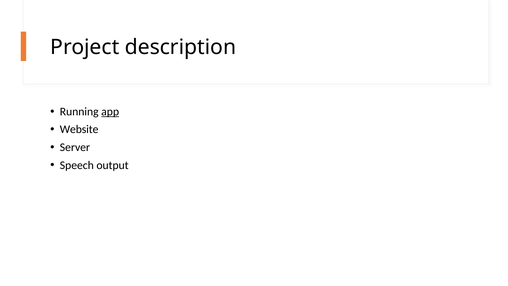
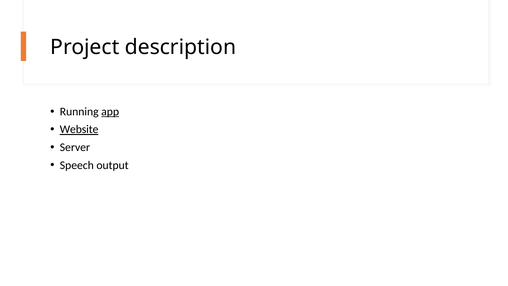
Website underline: none -> present (79, 129)
